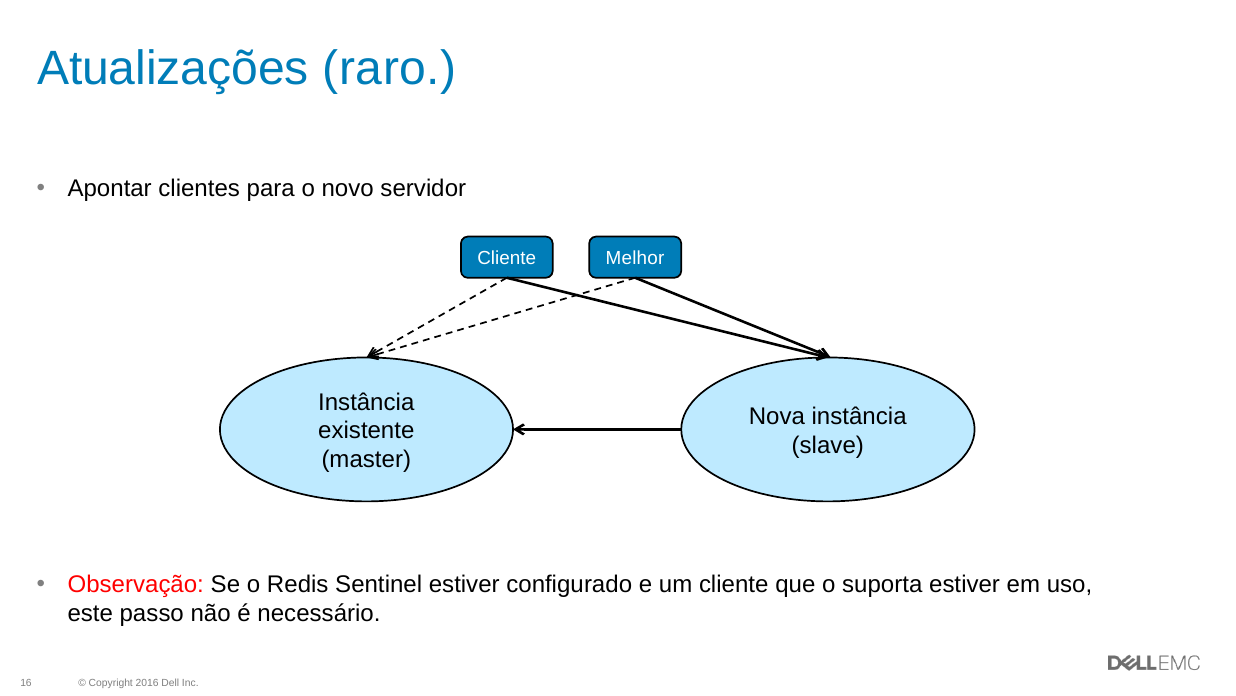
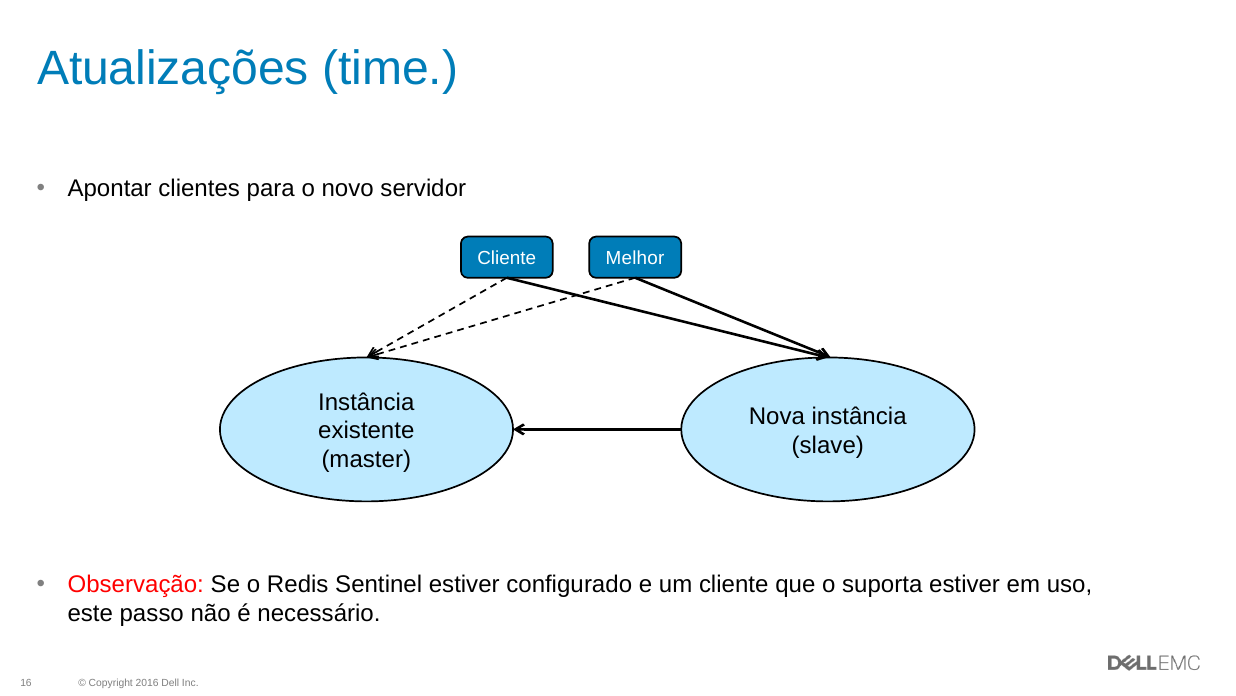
raro: raro -> time (390, 69)
